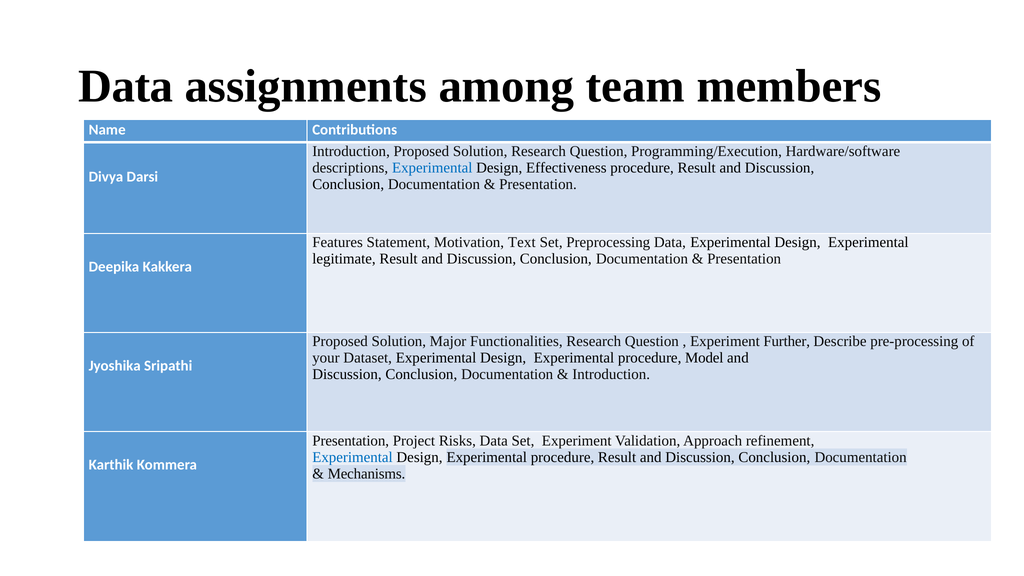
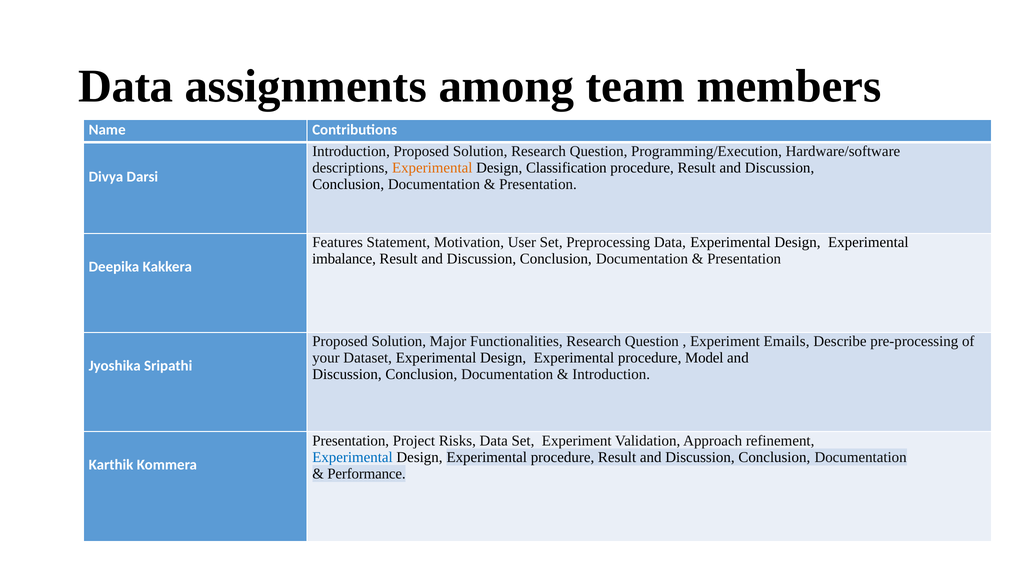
Experimental colour: blue -> orange (432, 168)
Effectiveness: Effectiveness -> Classification (566, 168)
Text: Text -> User (522, 242)
legitimate: legitimate -> imbalance (344, 259)
Further: Further -> Emails (787, 342)
Mechanisms: Mechanisms -> Performance (366, 474)
